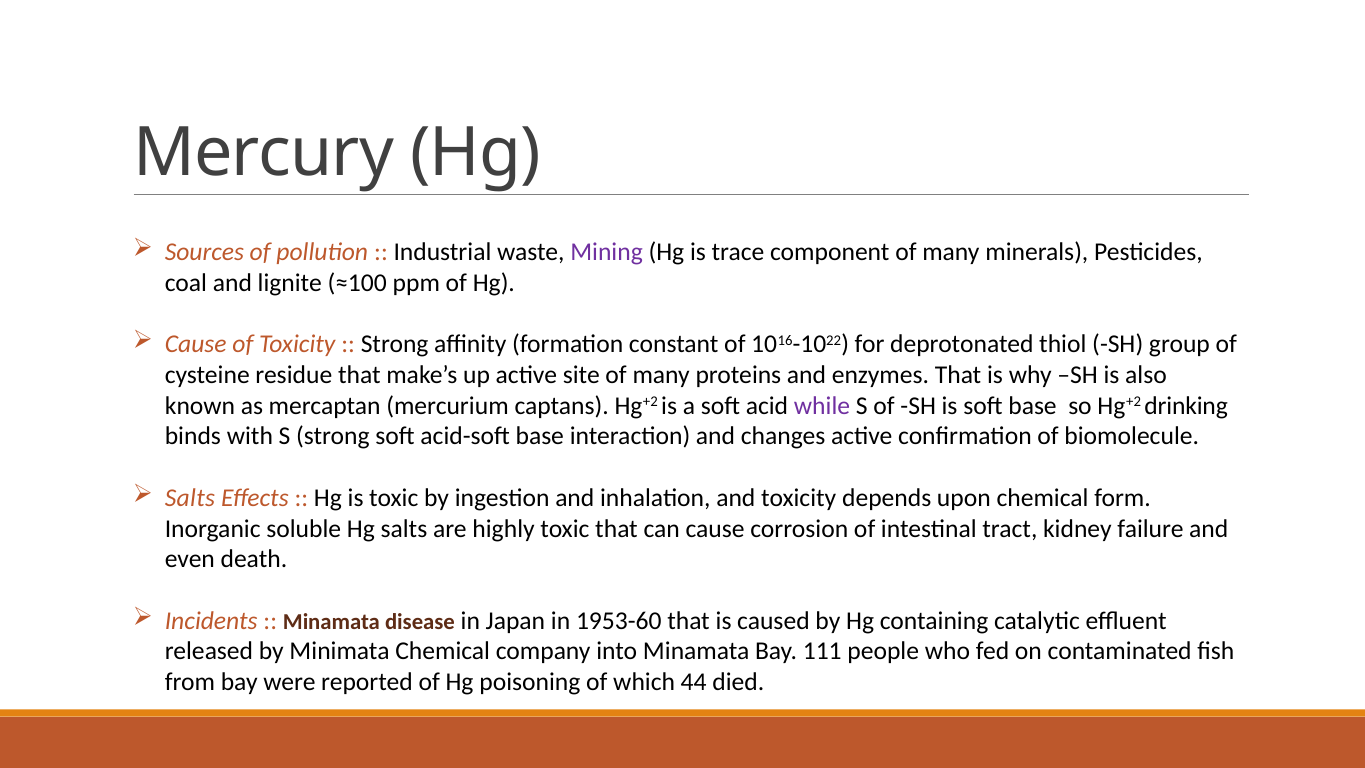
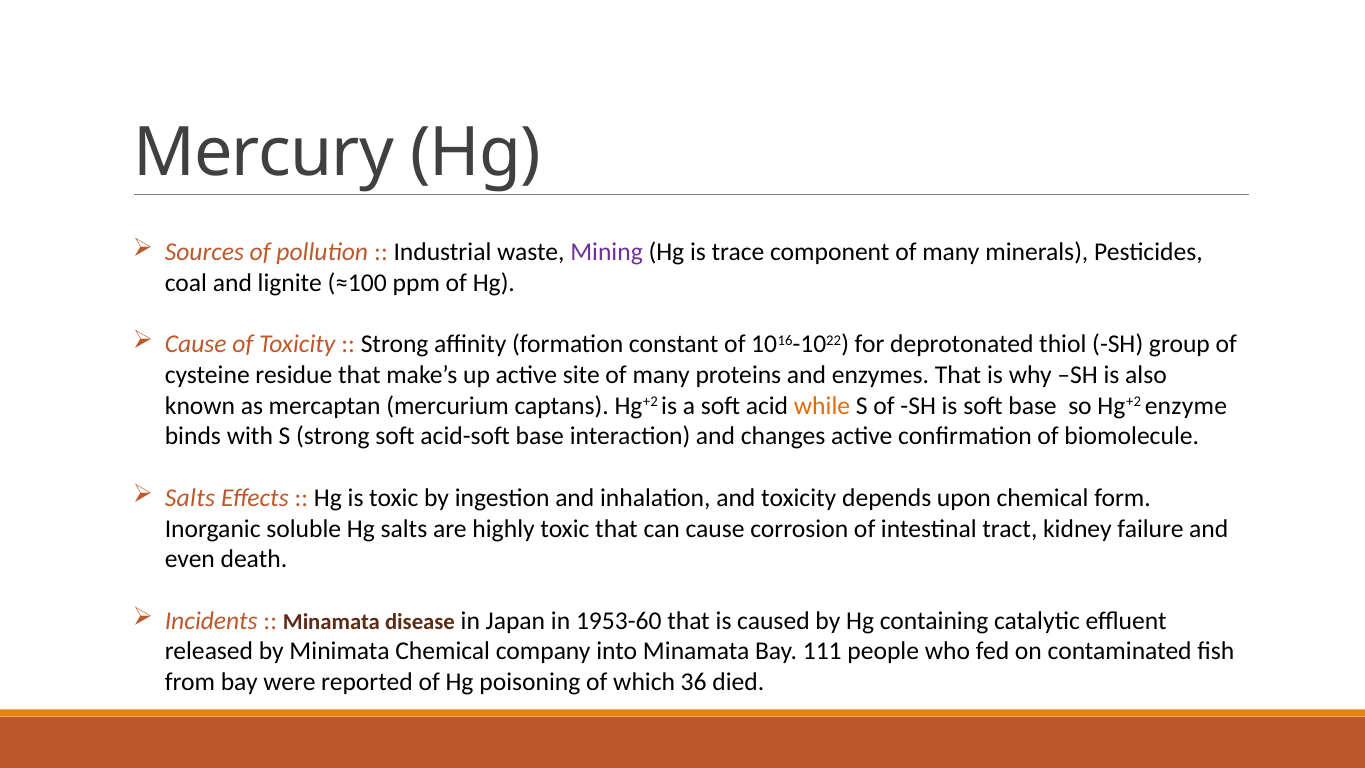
while colour: purple -> orange (822, 406)
drinking: drinking -> enzyme (1186, 406)
44: 44 -> 36 (694, 682)
